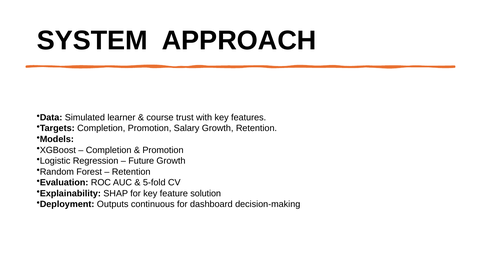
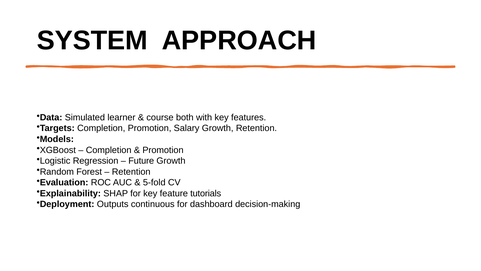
trust: trust -> both (185, 117)
solution: solution -> tutorials (206, 193)
